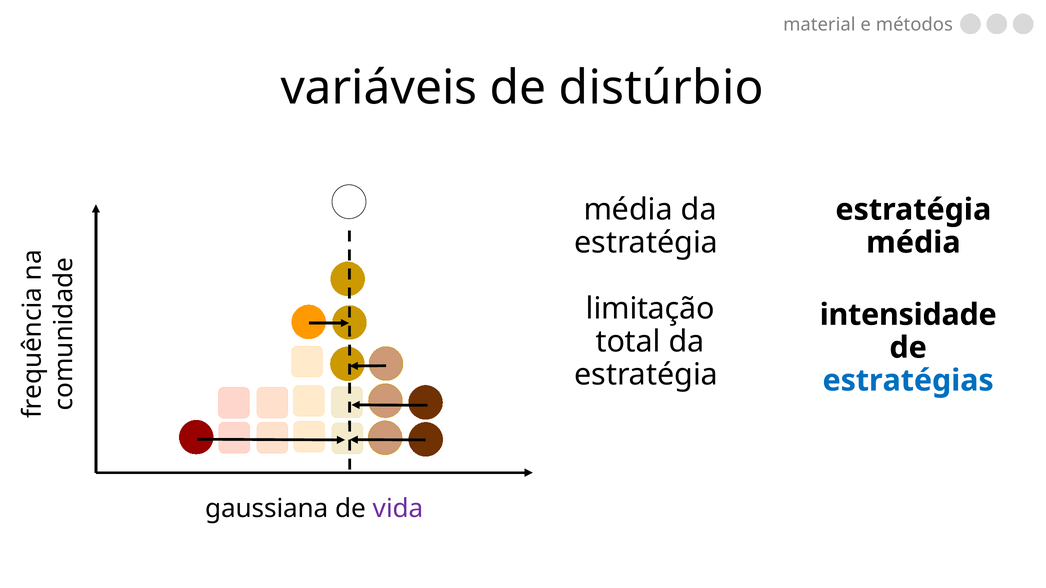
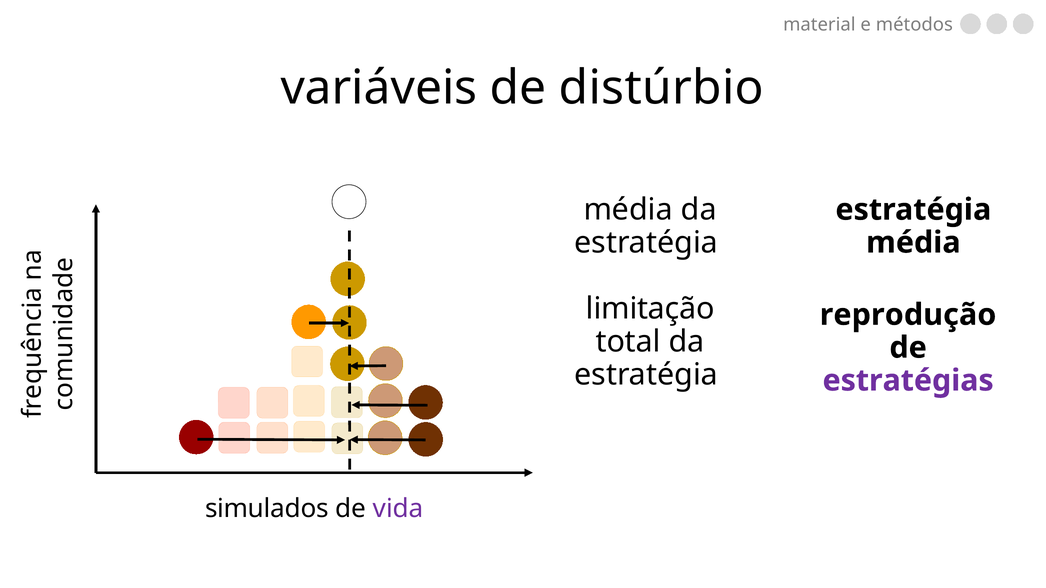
intensidade: intensidade -> reprodução (908, 315)
estratégias colour: blue -> purple (908, 381)
gaussiana: gaussiana -> simulados (267, 509)
